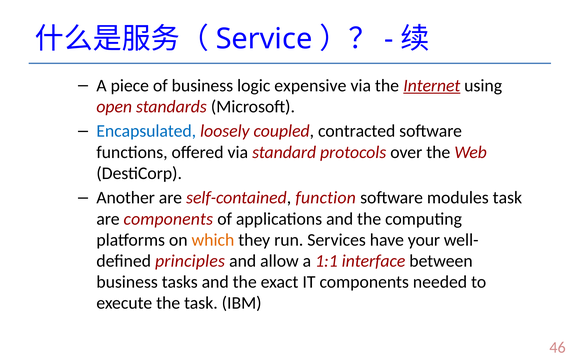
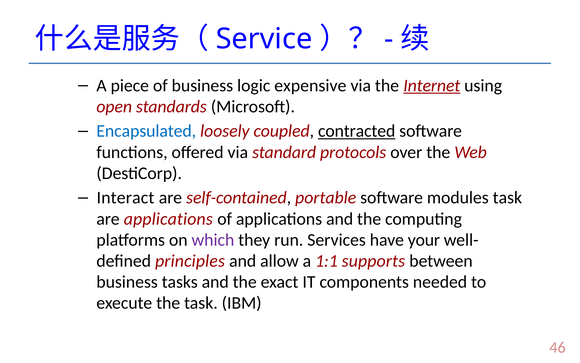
contracted underline: none -> present (357, 131)
Another: Another -> Interact (126, 198)
function: function -> portable (326, 198)
are components: components -> applications (168, 219)
which colour: orange -> purple (213, 240)
interface: interface -> supports (373, 261)
